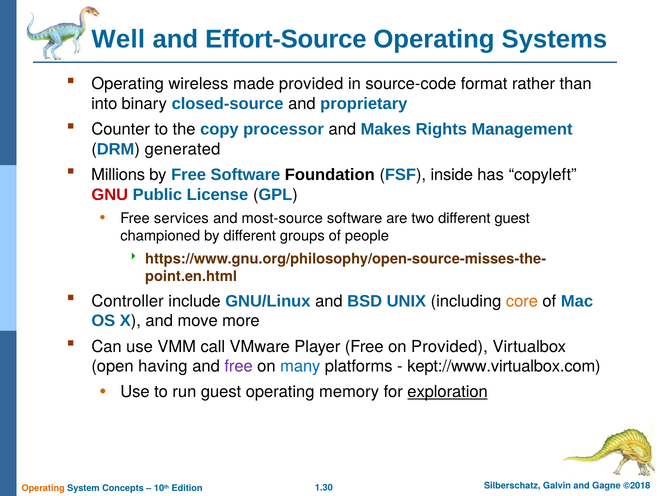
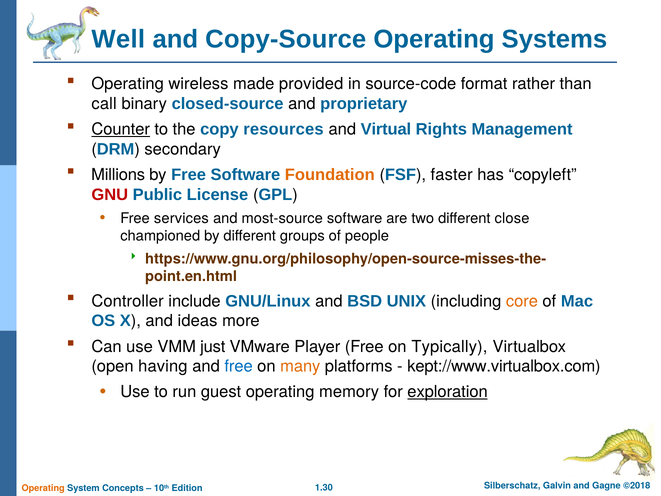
Effort-Source: Effort-Source -> Copy-Source (286, 39)
into: into -> call (104, 104)
Counter underline: none -> present (121, 129)
processor: processor -> resources (283, 129)
Makes: Makes -> Virtual (386, 129)
generated: generated -> secondary (183, 149)
Foundation colour: black -> orange (330, 175)
inside: inside -> faster (452, 175)
different guest: guest -> close (512, 218)
move: move -> ideas (198, 321)
call: call -> just (213, 346)
on Provided: Provided -> Typically (449, 346)
free colour: purple -> blue (239, 366)
many colour: blue -> orange (300, 366)
